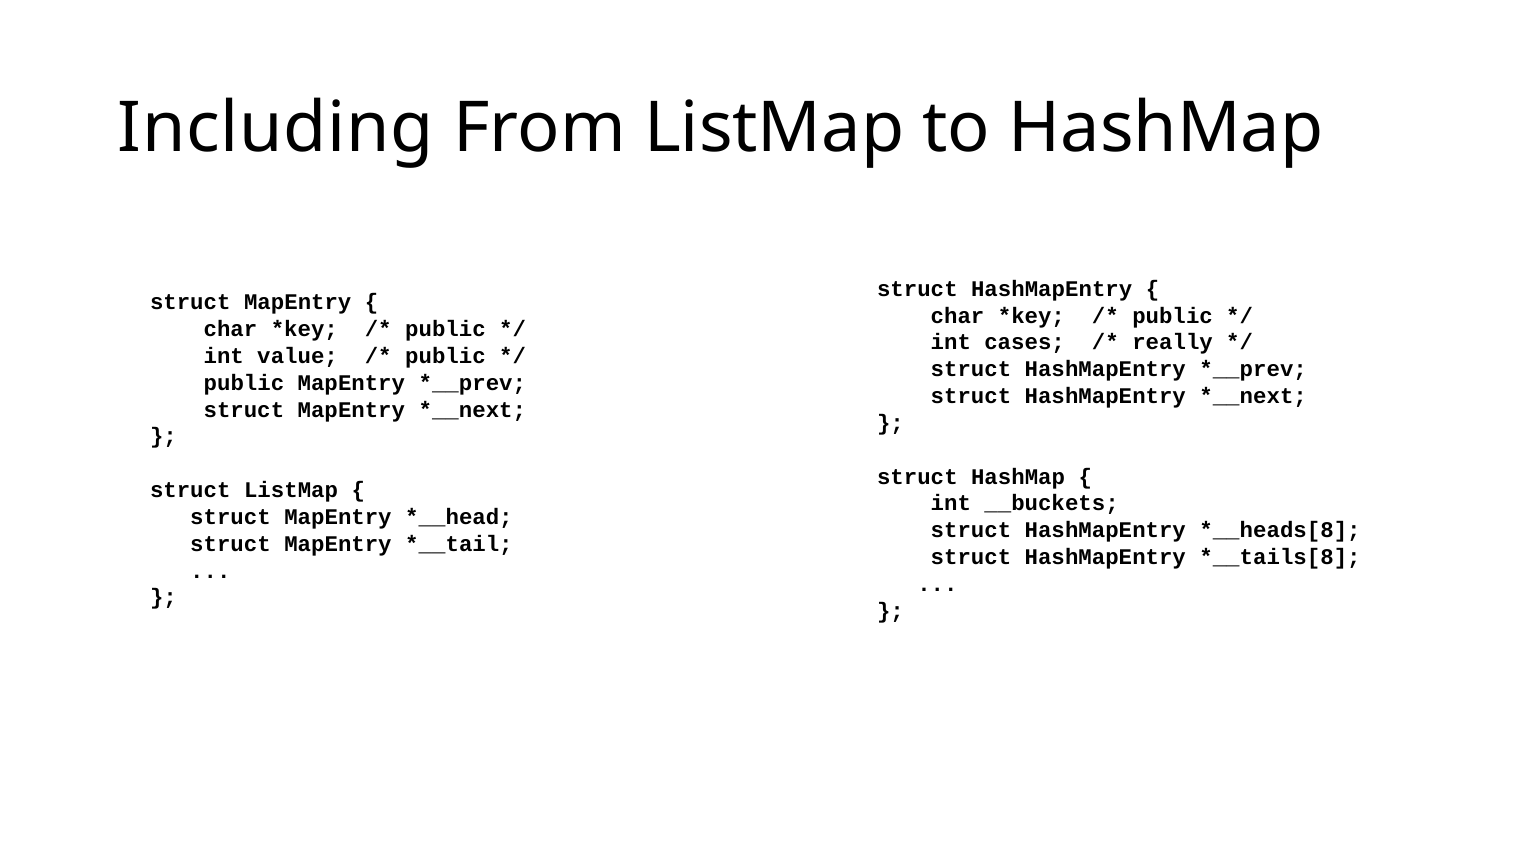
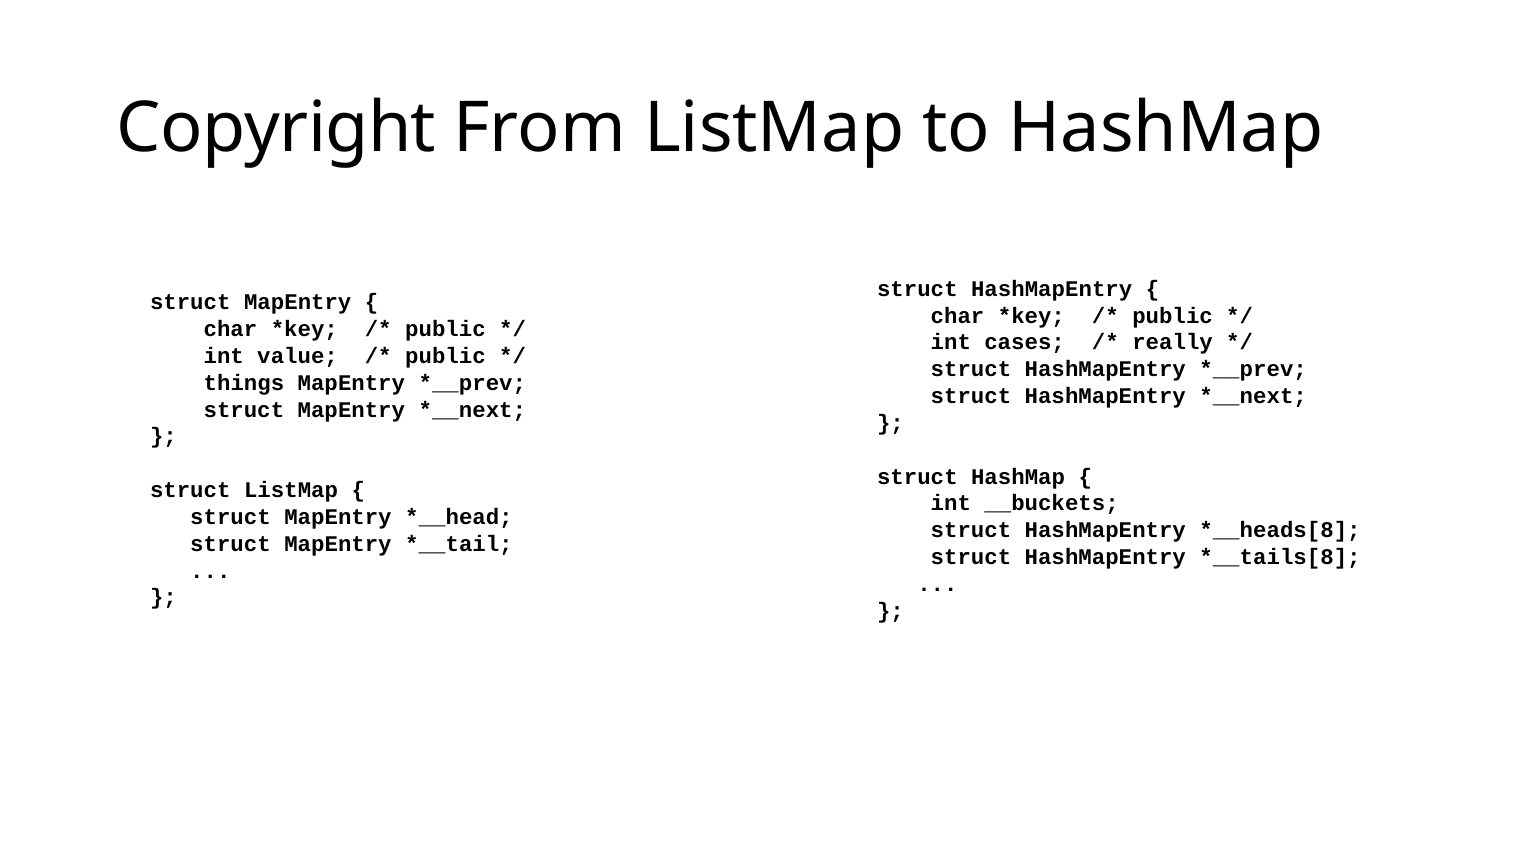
Including: Including -> Copyright (276, 129)
public: public -> things (244, 383)
